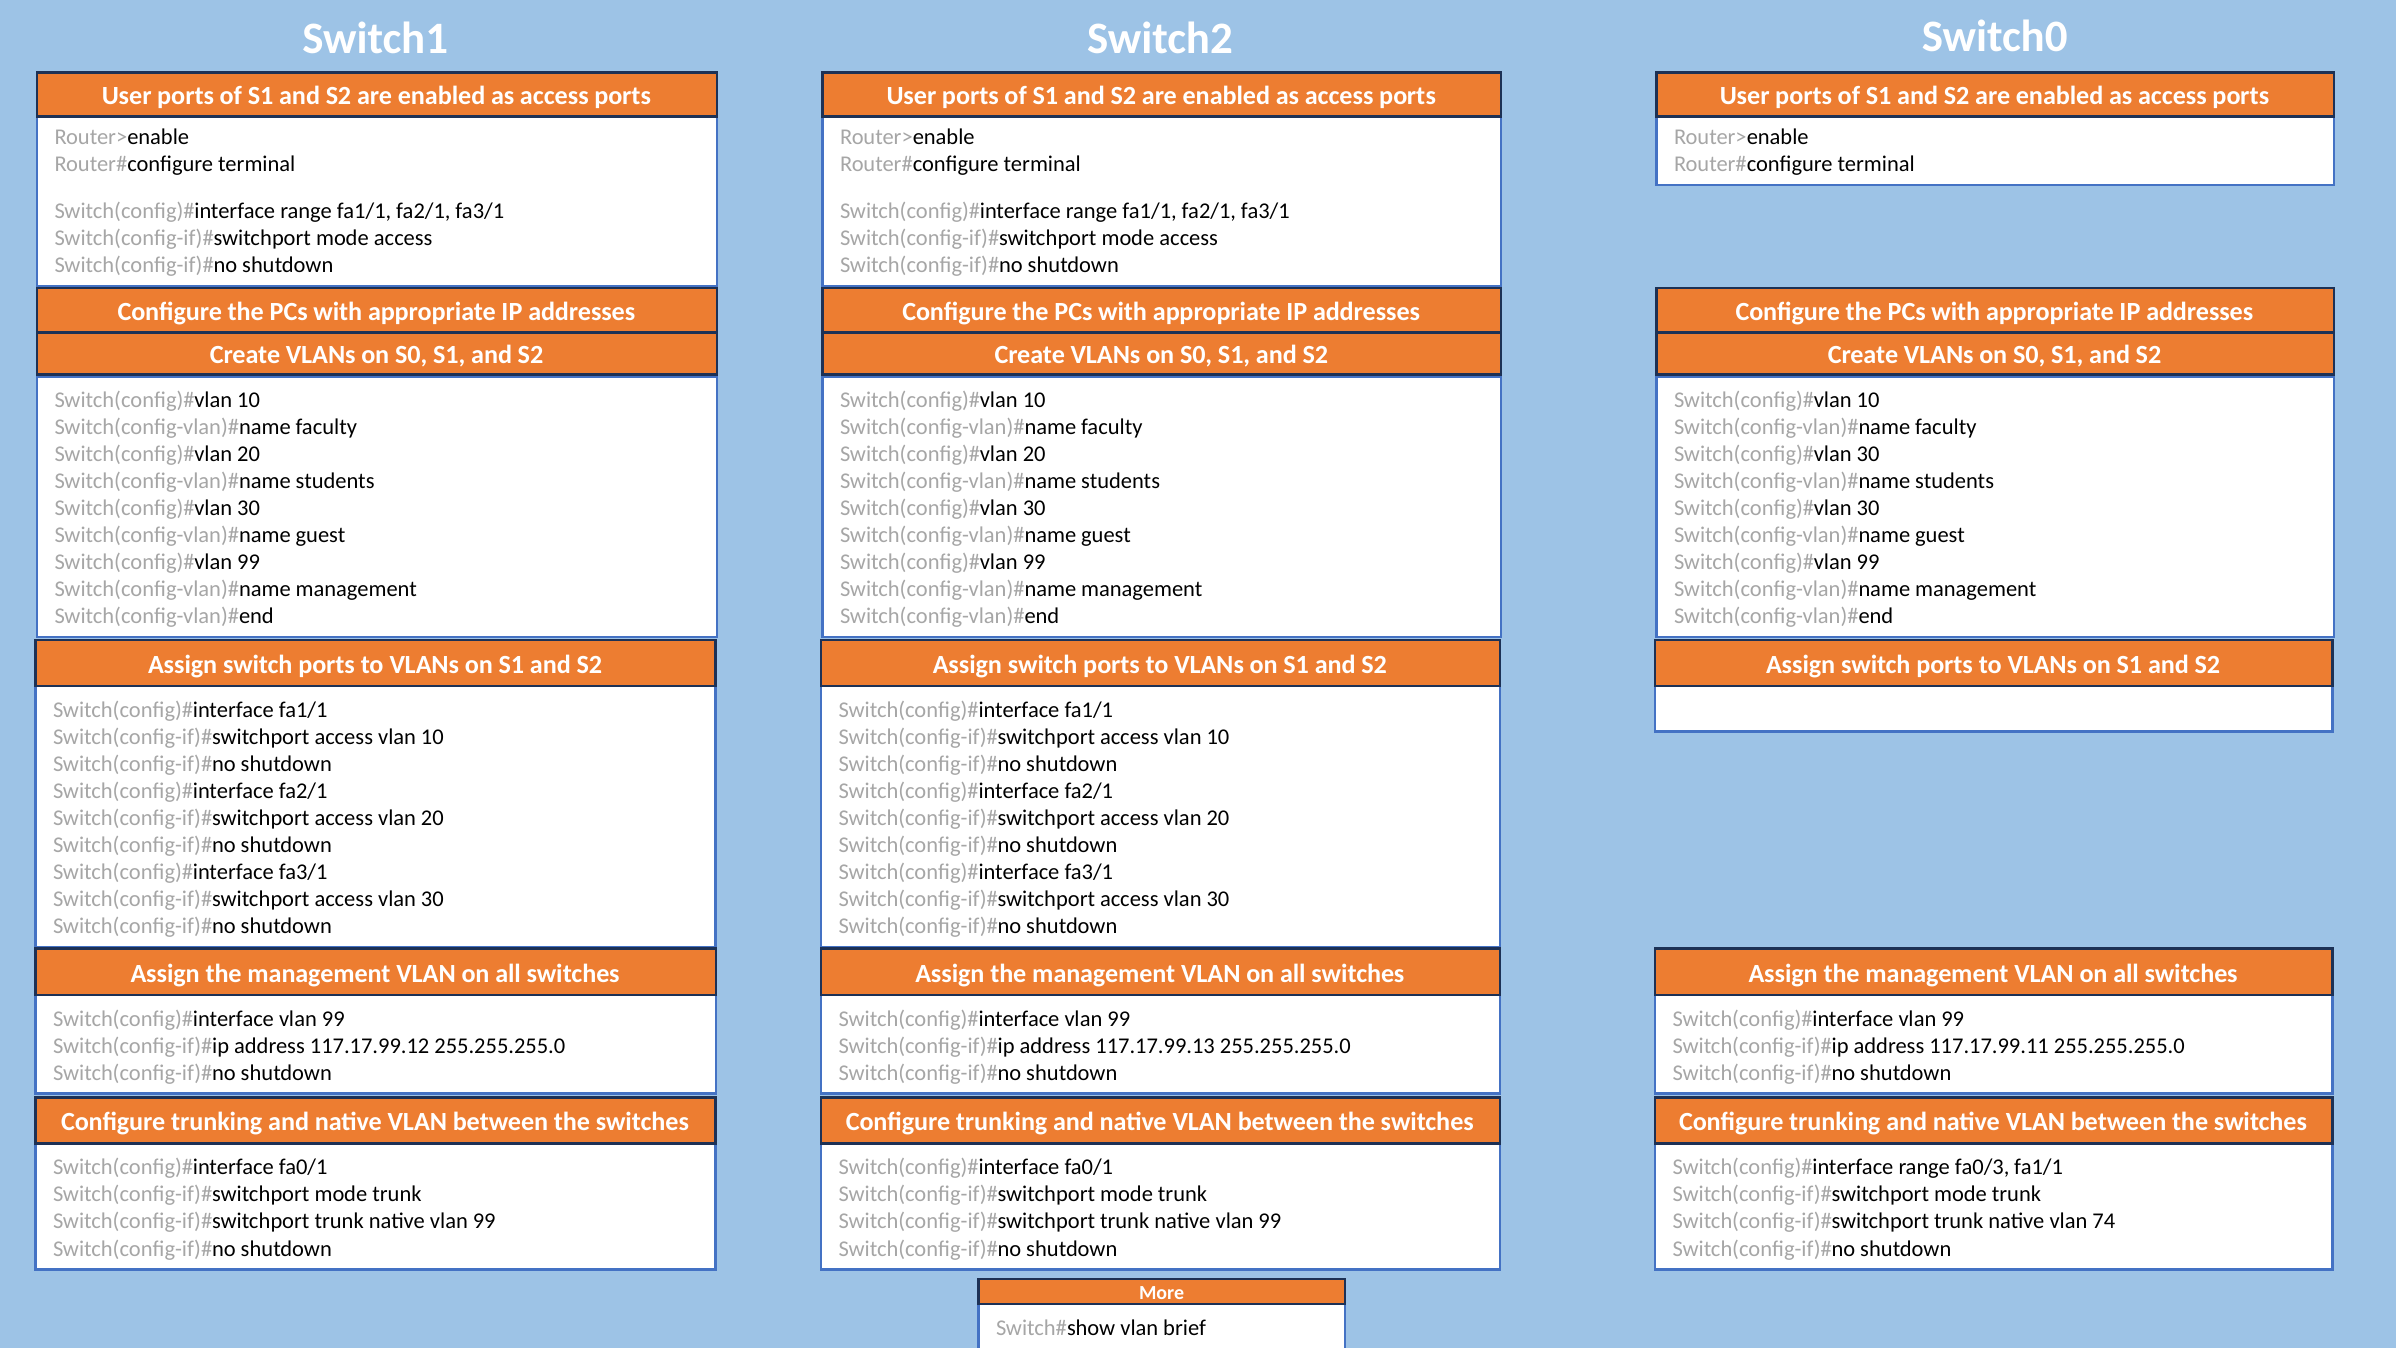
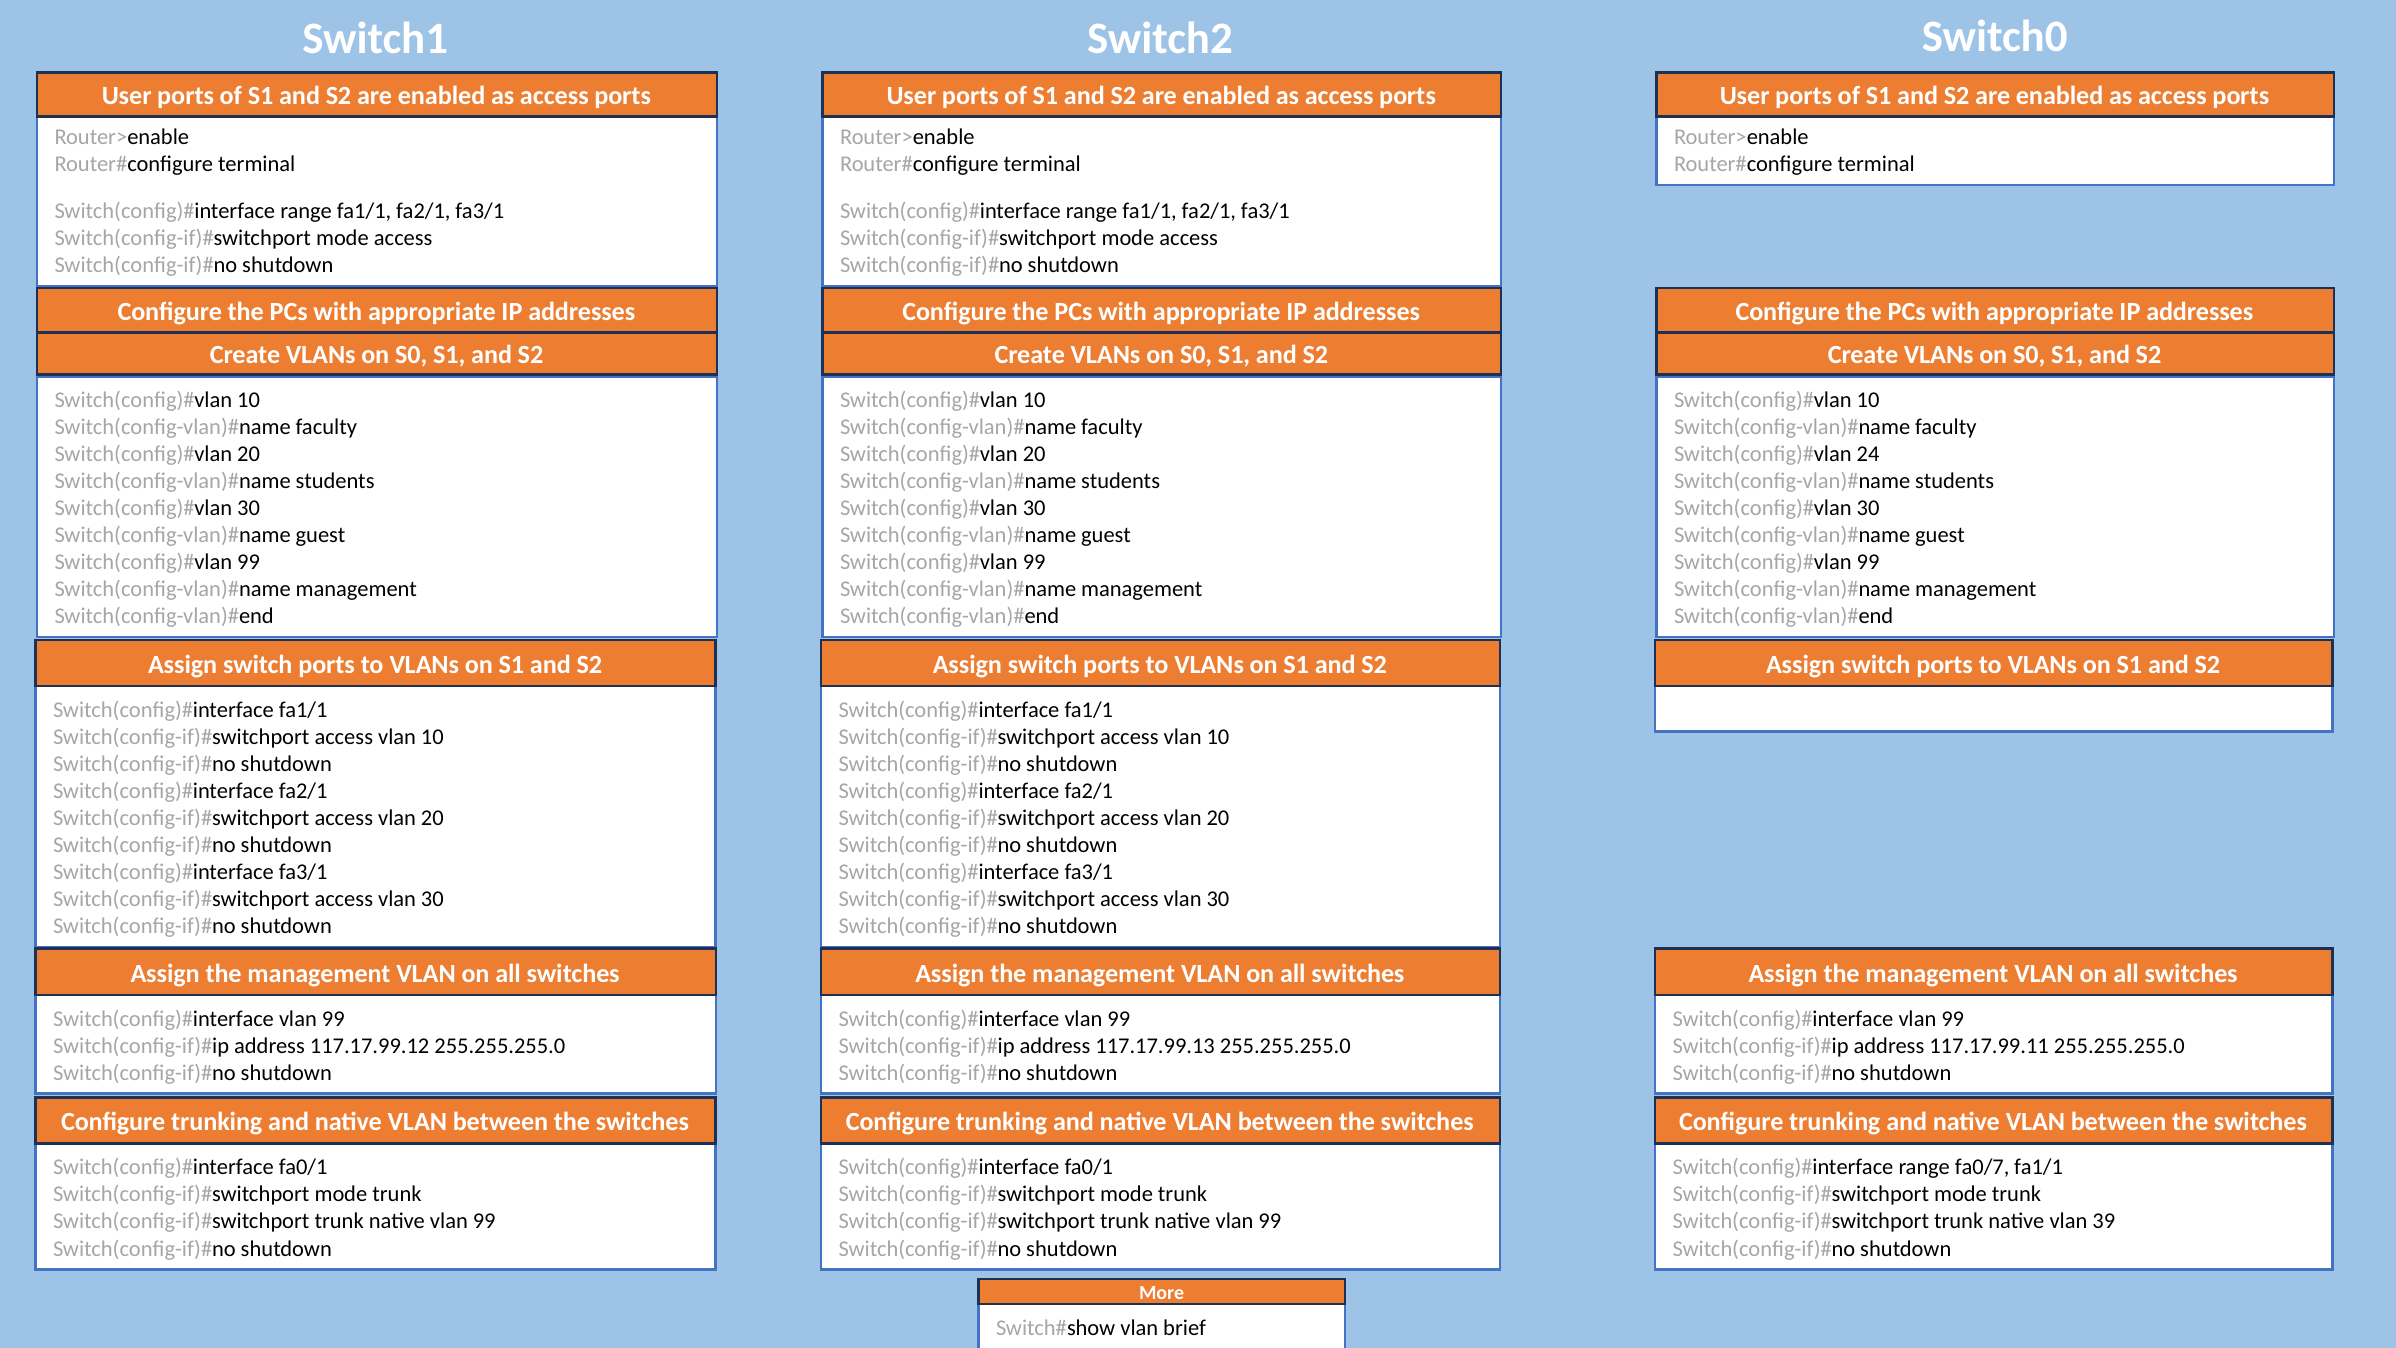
30: 30 -> 24 (1868, 454)
fa0/3: fa0/3 -> fa0/7 (1982, 1167)
74: 74 -> 39 (2104, 1221)
